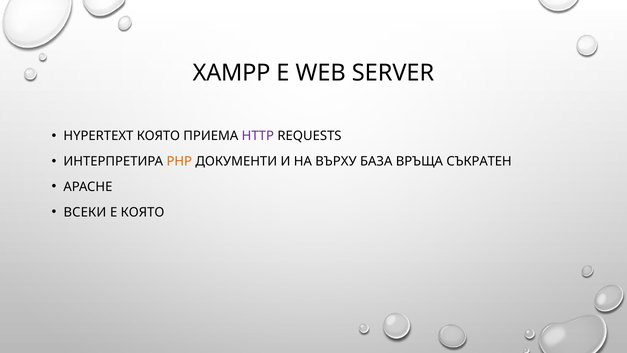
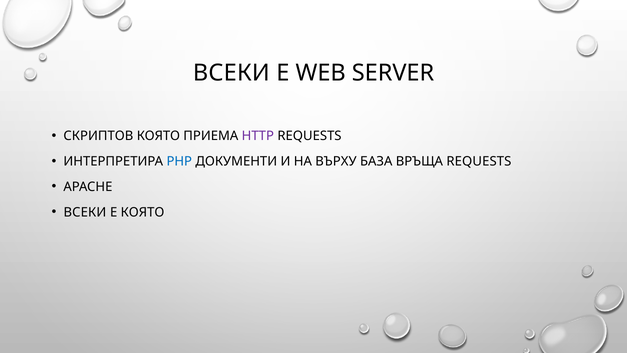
XAMPP: XAMPP -> ВСЕКИ (231, 73)
HYPERTEXT: HYPERTEXT -> СКРИПТОВ (98, 136)
PHP colour: orange -> blue (179, 161)
ВРЪЩА СЪКРАТЕН: СЪКРАТЕН -> REQUESTS (479, 161)
